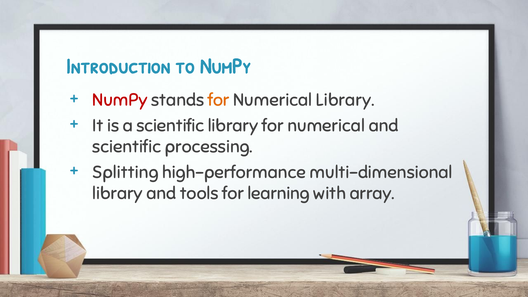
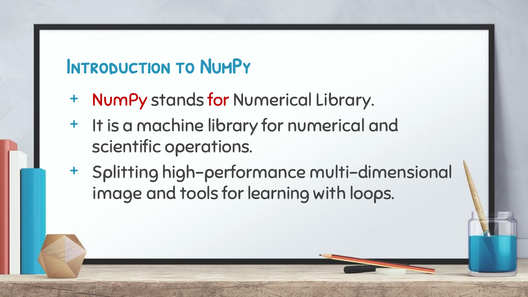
for colour: orange -> red (219, 100)
a scientific: scientific -> machine (170, 126)
processing: processing -> operations (209, 147)
library: library -> image (117, 193)
array: array -> loops (372, 193)
